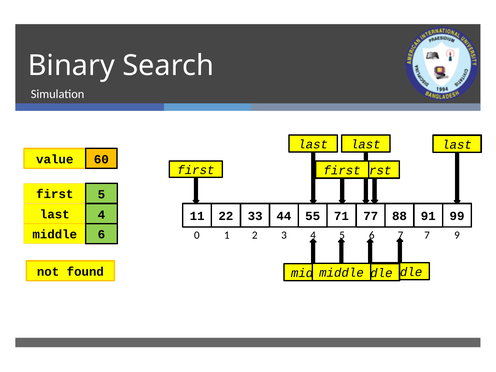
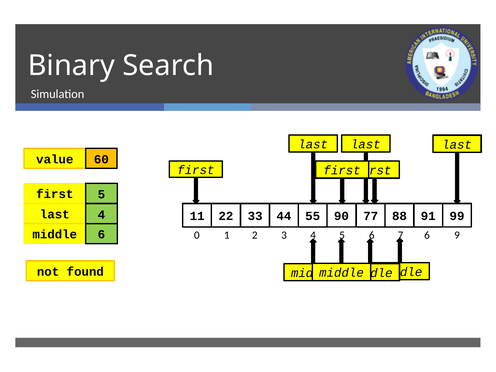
71: 71 -> 90 (341, 216)
2 7: 7 -> 6 (427, 235)
